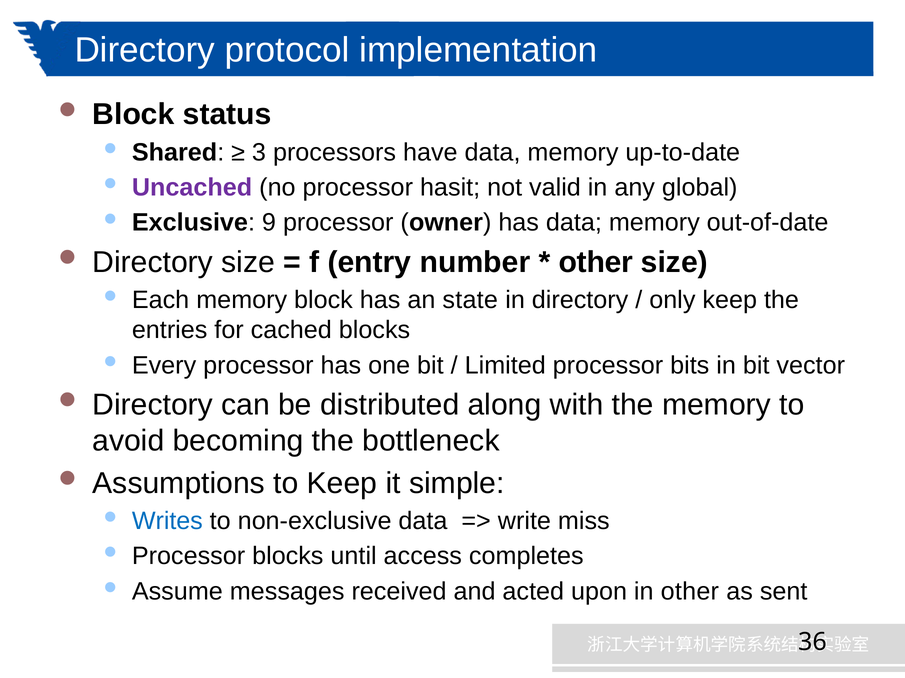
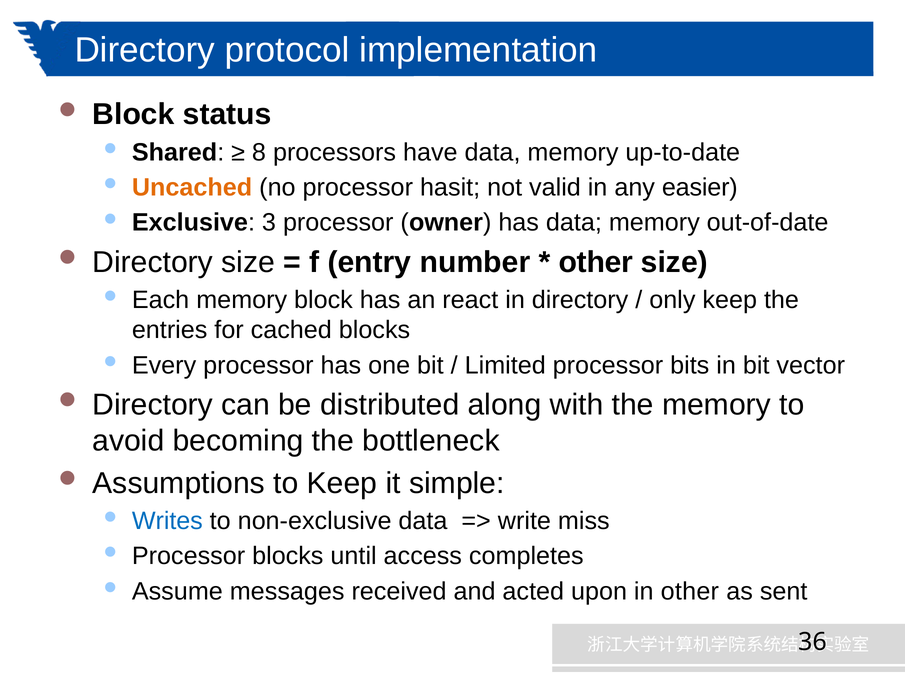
3: 3 -> 8 (259, 152)
Uncached colour: purple -> orange (192, 188)
global: global -> easier (700, 188)
9: 9 -> 3 (269, 223)
state: state -> react (470, 300)
